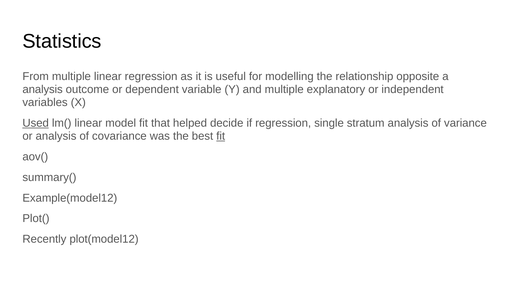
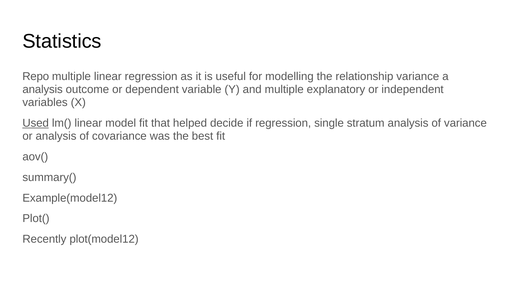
From: From -> Repo (36, 76)
relationship opposite: opposite -> variance (418, 76)
fit underline: present -> none (221, 136)
